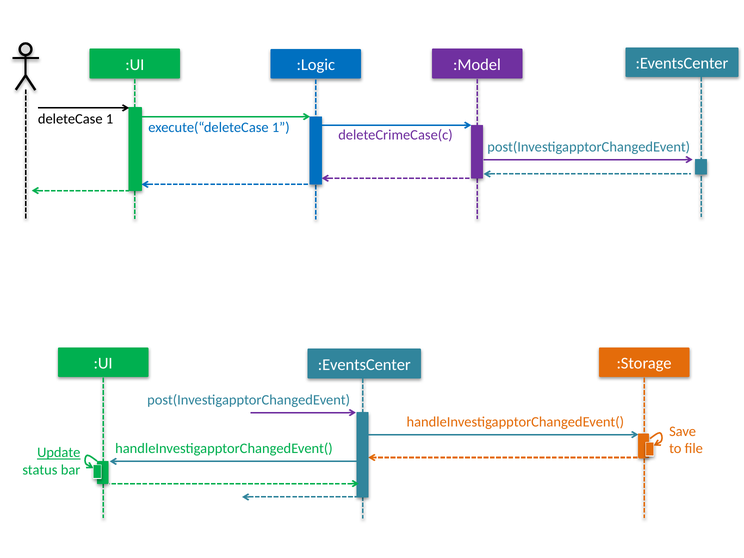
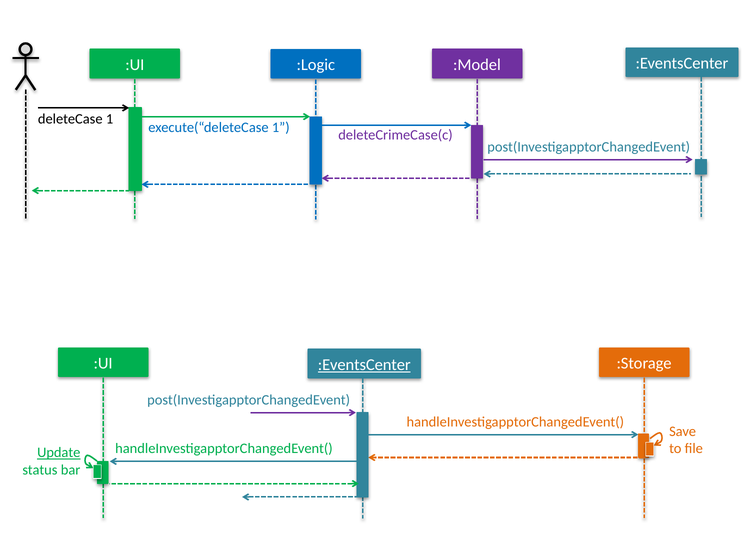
:EventsCenter underline: none -> present (364, 365)
